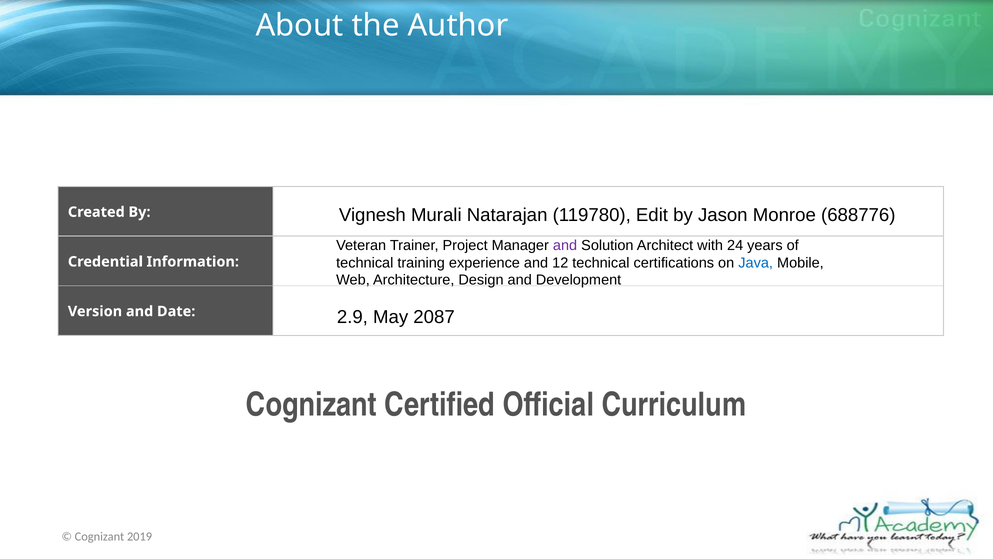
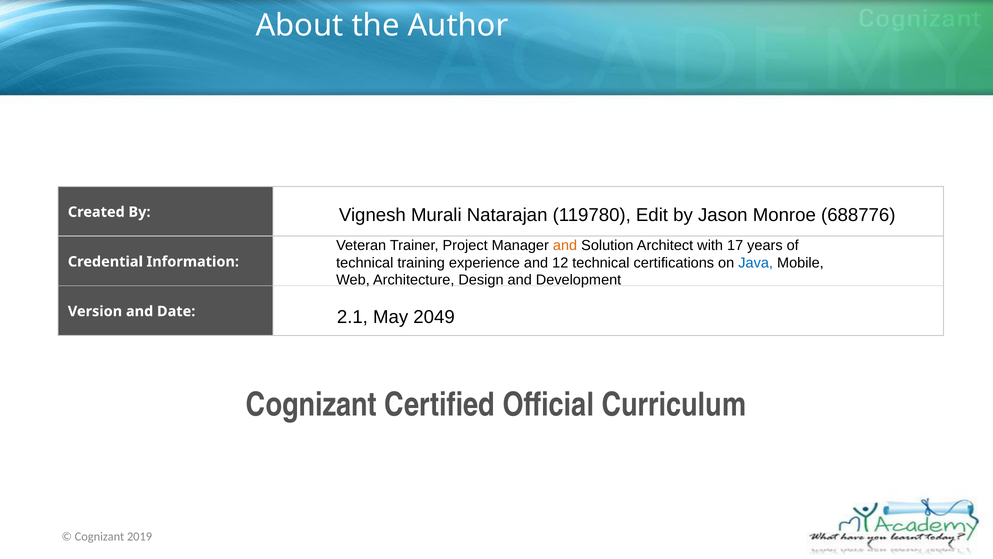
and colour: purple -> orange (565, 245)
24: 24 -> 17 (735, 245)
2.9: 2.9 -> 2.1 (352, 317)
2087: 2087 -> 2049 (434, 317)
